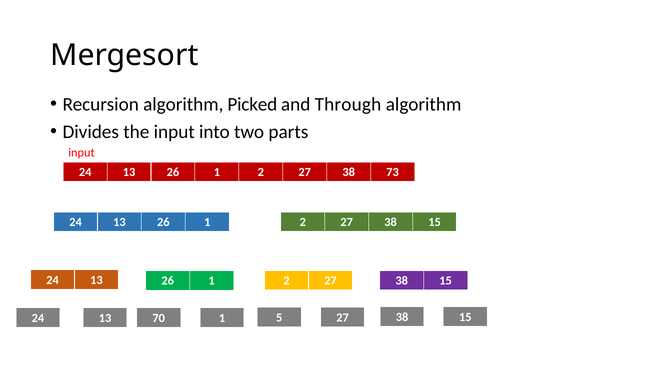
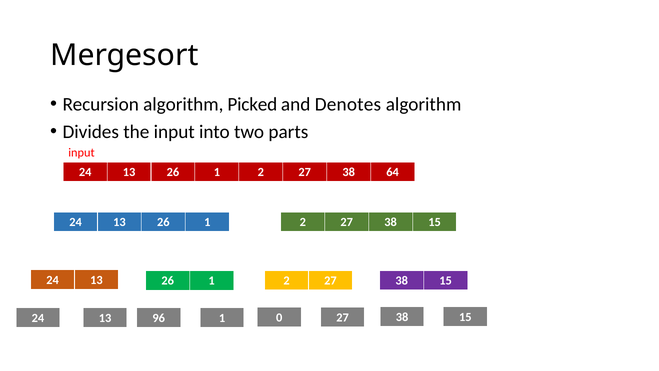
Through: Through -> Denotes (348, 104)
73: 73 -> 64 (393, 172)
70: 70 -> 96 (159, 318)
5: 5 -> 0 (279, 317)
